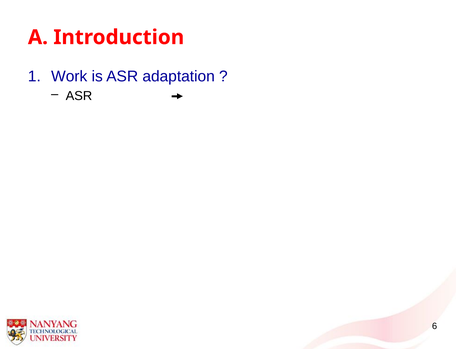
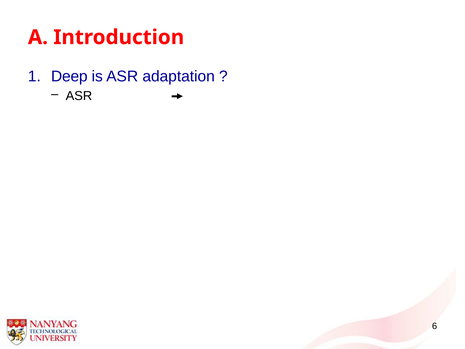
Work: Work -> Deep (69, 76)
